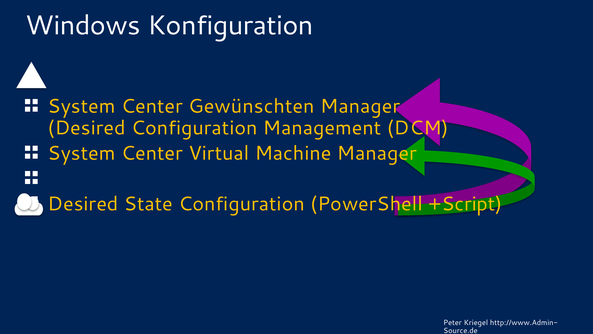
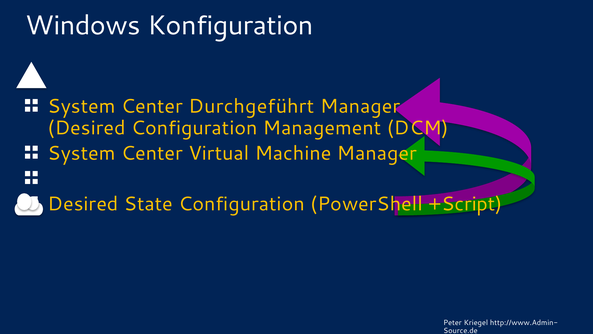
Gewünschten: Gewünschten -> Durchgeführt (251, 106)
